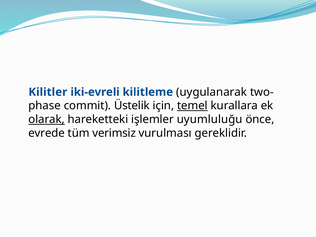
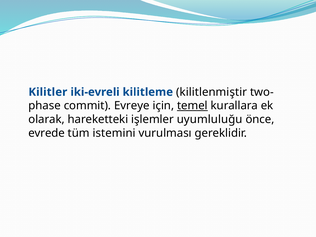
uygulanarak: uygulanarak -> kilitlenmiştir (212, 92)
Üstelik: Üstelik -> Evreye (132, 106)
olarak underline: present -> none (47, 119)
verimsiz: verimsiz -> istemini (114, 133)
